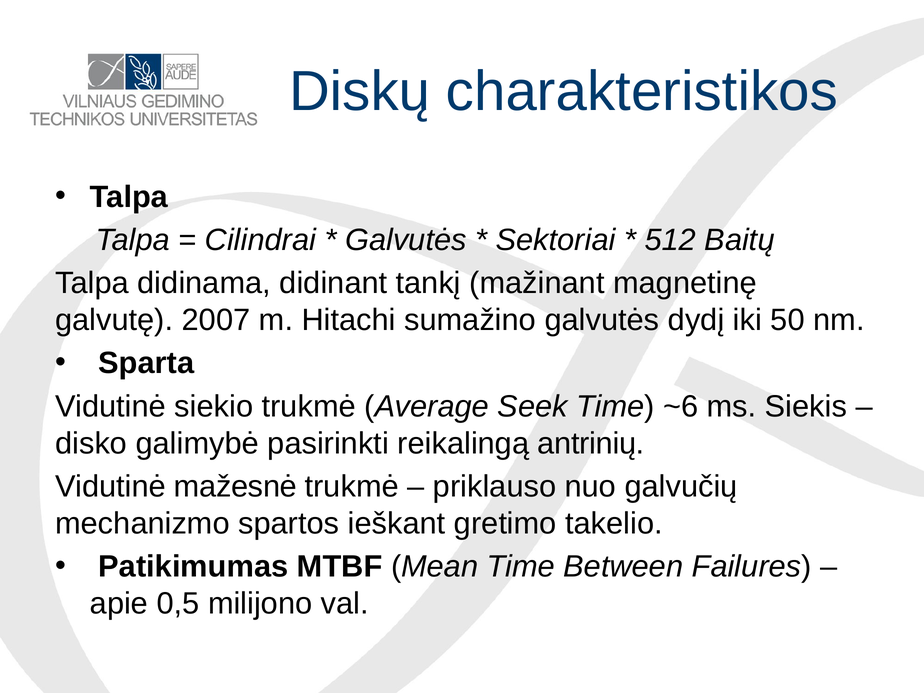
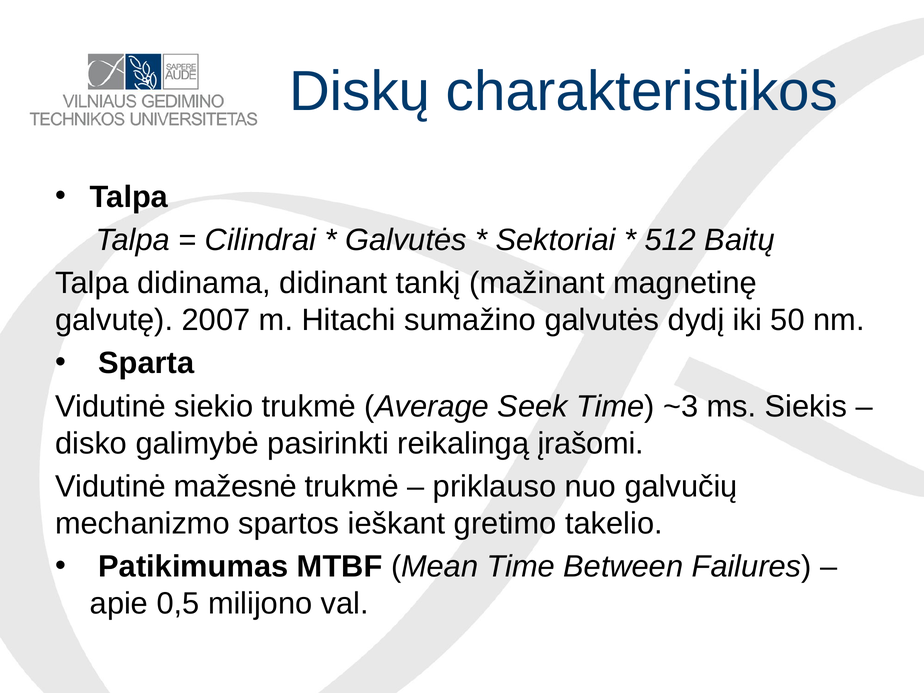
~6: ~6 -> ~3 (681, 406)
antrinių: antrinių -> įrašomi (591, 443)
